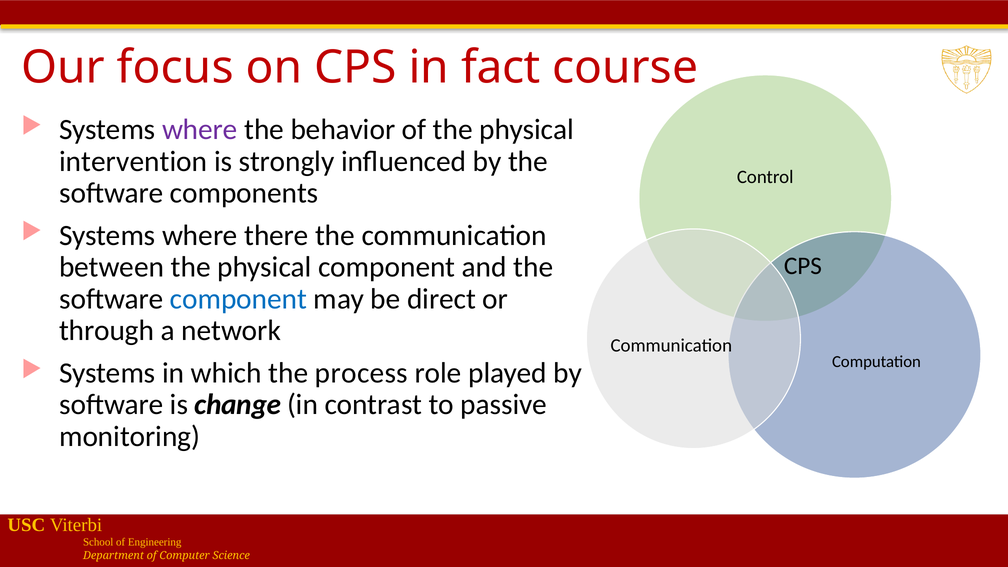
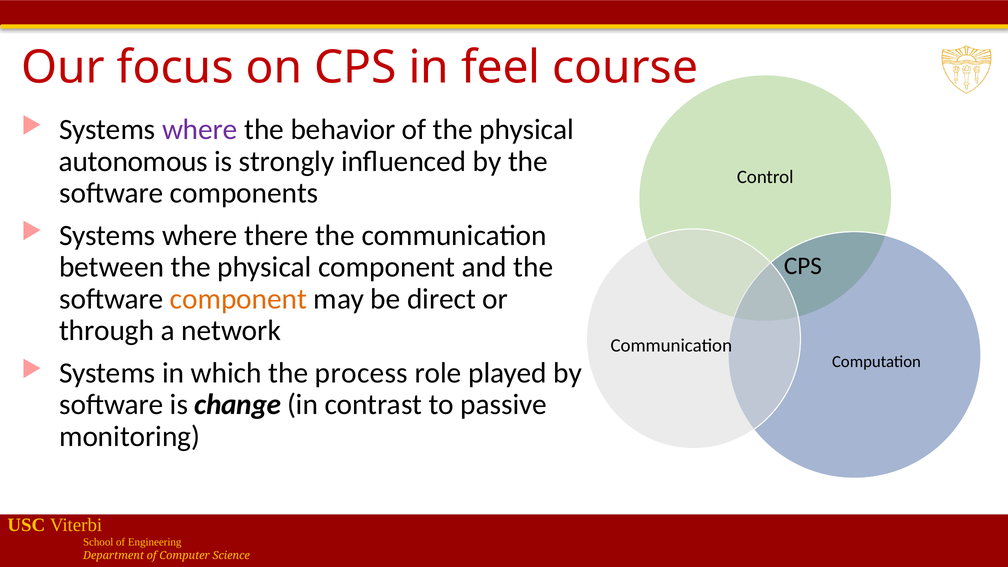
fact: fact -> feel (501, 67)
intervention: intervention -> autonomous (133, 161)
component colour: blue -> orange (238, 299)
